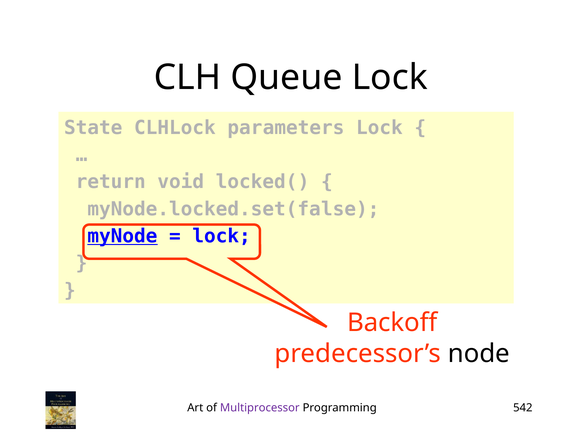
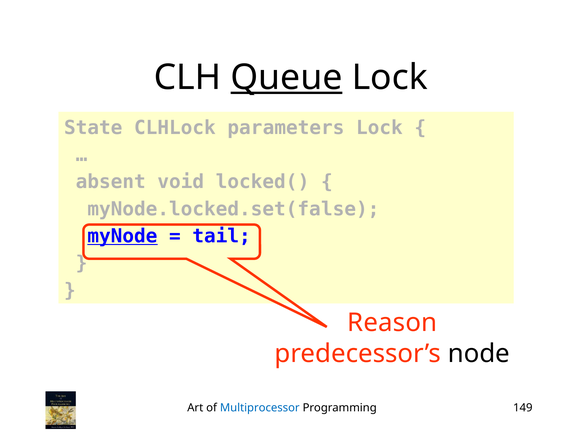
Queue underline: none -> present (286, 78)
return: return -> absent (111, 182)
lock: lock -> tail (222, 236)
Backoff: Backoff -> Reason (392, 323)
Multiprocessor colour: purple -> blue (260, 408)
542: 542 -> 149 (523, 408)
